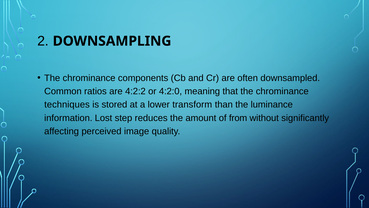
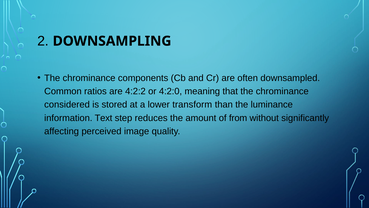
techniques: techniques -> considered (67, 104)
Lost: Lost -> Text (104, 118)
